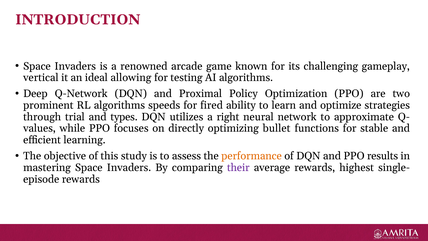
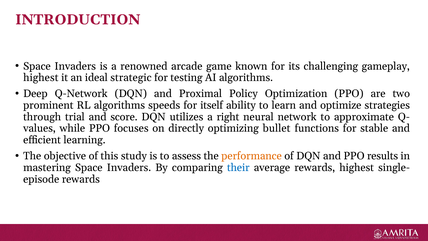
vertical: vertical -> highest (41, 78)
allowing: allowing -> strategic (131, 78)
fired: fired -> itself (212, 105)
types: types -> score (124, 117)
their colour: purple -> blue (238, 167)
